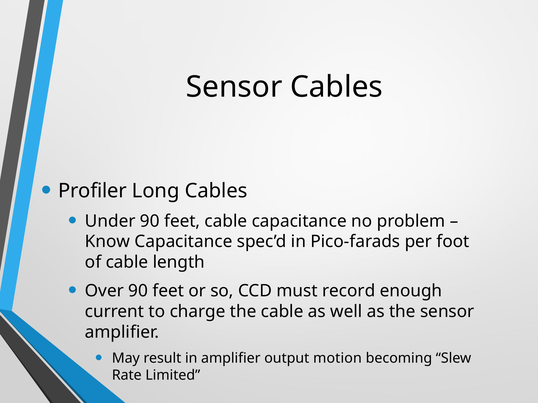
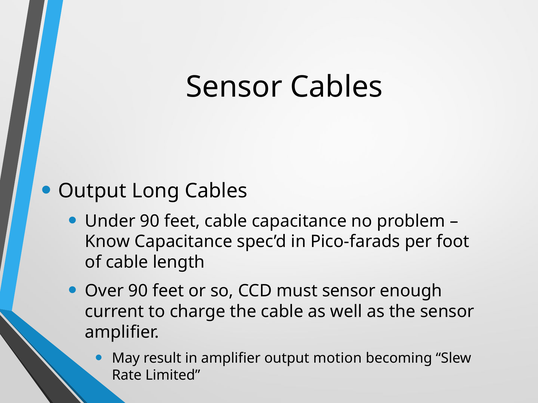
Profiler: Profiler -> Output (92, 191)
must record: record -> sensor (349, 291)
